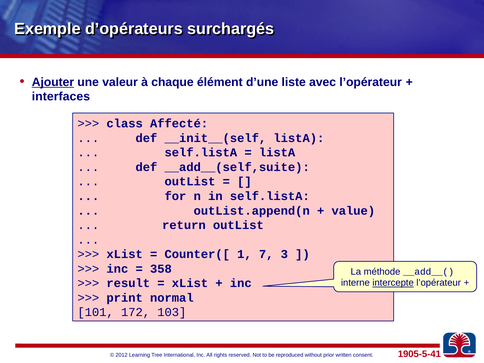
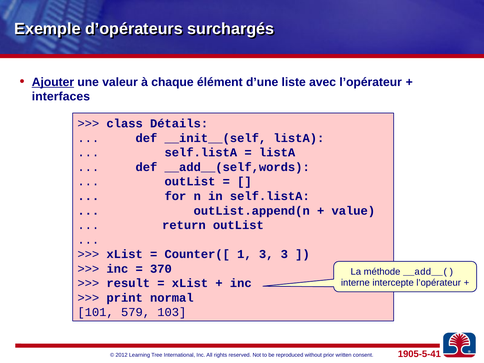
Affecté: Affecté -> Détails (179, 124)
__add__(self,suite: __add__(self,suite -> __add__(self,words (237, 167)
1 7: 7 -> 3 (266, 254)
358: 358 -> 370 (161, 269)
intercepte underline: present -> none (393, 283)
172: 172 -> 579 (136, 312)
